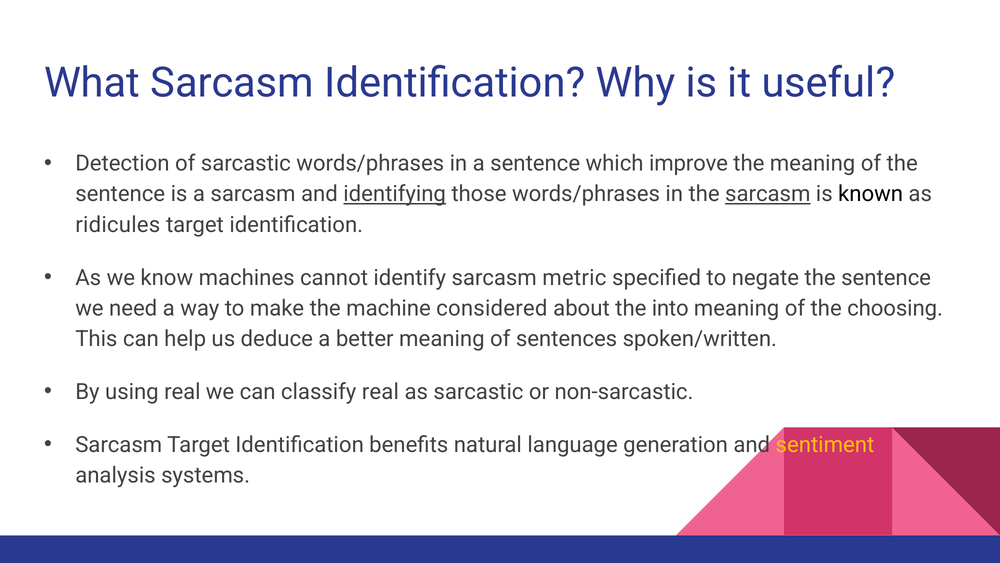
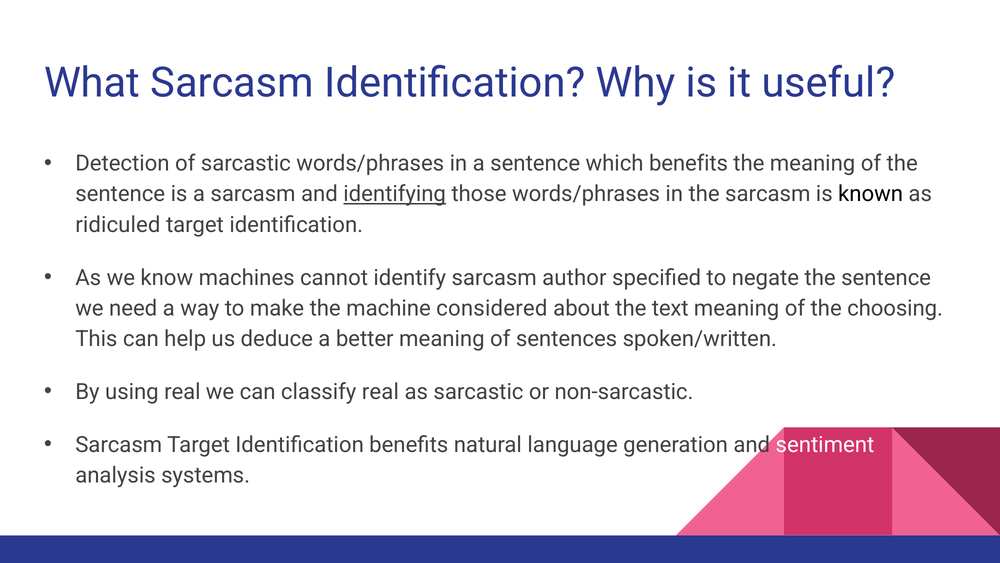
which improve: improve -> benefits (689, 163)
sarcasm underline: present -> none (768, 194)
ridicules: ridicules -> ridiculed (118, 225)
metric: metric -> author (574, 277)
into: into -> text (670, 308)
sentiment colour: yellow -> white (825, 444)
